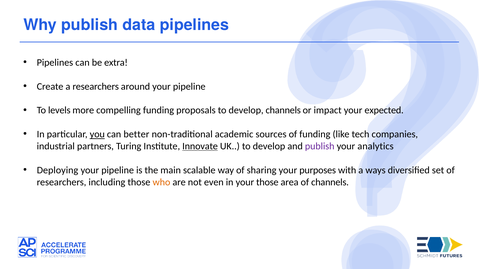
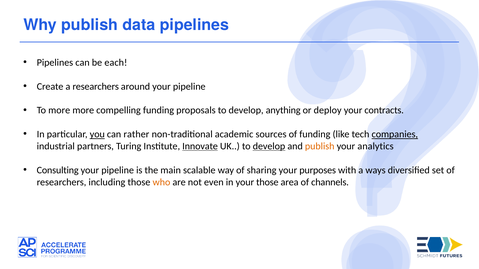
extra: extra -> each (116, 63)
To levels: levels -> more (59, 111)
develop channels: channels -> anything (283, 111)
impact: impact -> deploy (328, 111)
expected: expected -> contracts (384, 111)
better: better -> rather (136, 134)
companies underline: none -> present (395, 134)
develop underline: none -> present (269, 146)
publish colour: purple -> orange (320, 146)
Deploying: Deploying -> Consulting (58, 170)
